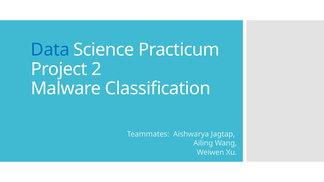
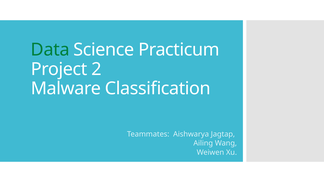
Data colour: blue -> green (50, 50)
